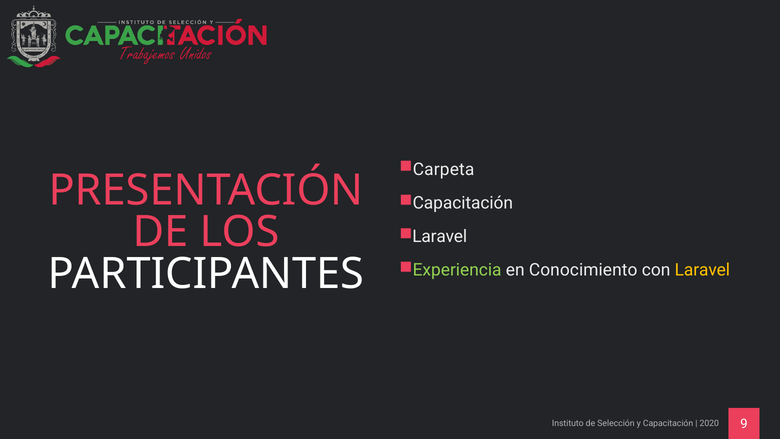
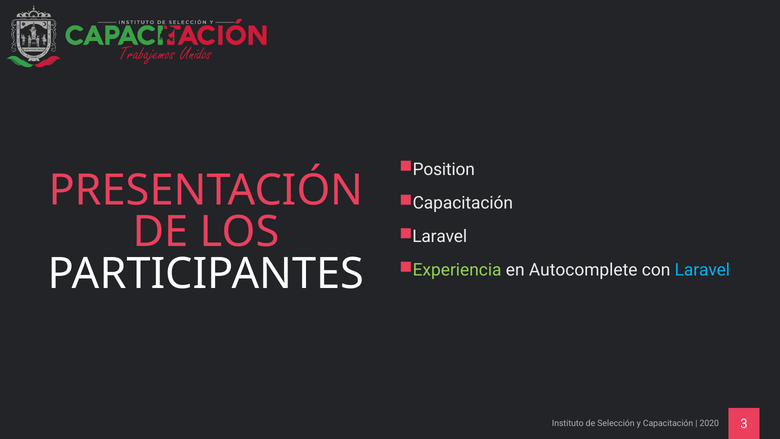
Carpeta: Carpeta -> Position (444, 169)
Conocimiento: Conocimiento -> Autocomplete (583, 270)
Laravel colour: yellow -> light blue (702, 270)
9: 9 -> 3 (744, 423)
